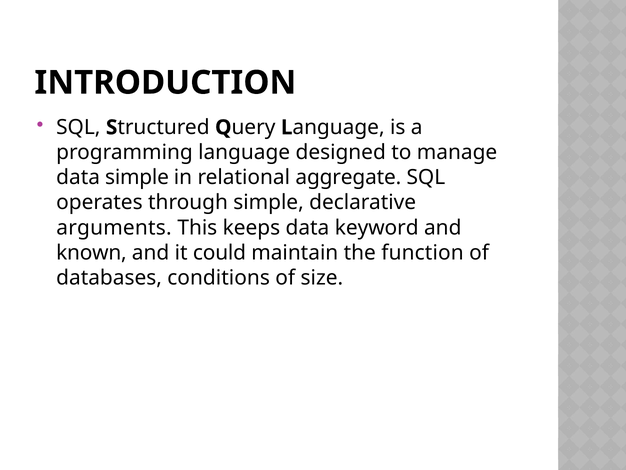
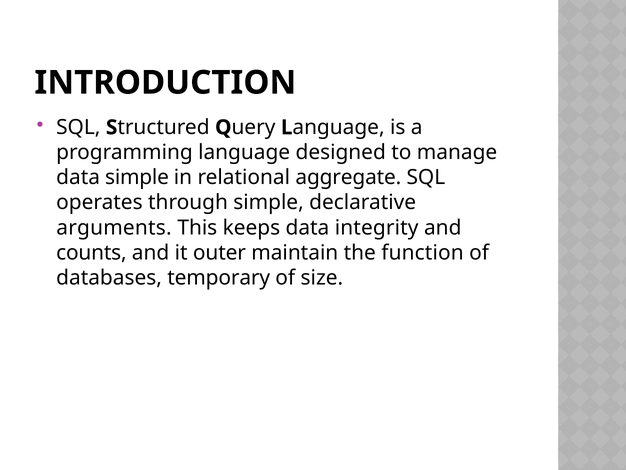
keyword: keyword -> integrity (377, 227)
known: known -> counts (91, 252)
could: could -> outer (219, 252)
conditions: conditions -> temporary (219, 277)
